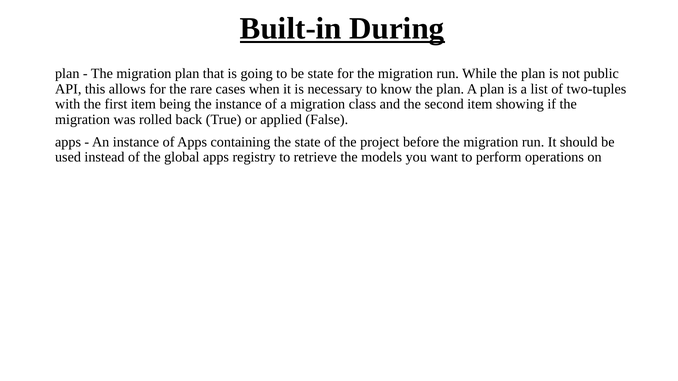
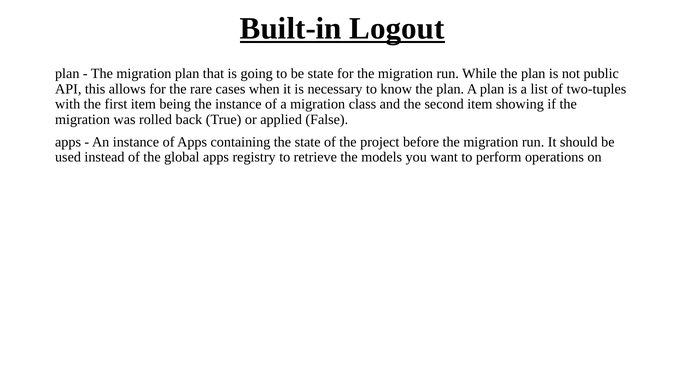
During: During -> Logout (397, 28)
